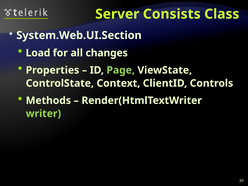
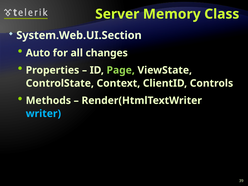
Consists: Consists -> Memory (172, 14)
Load: Load -> Auto (38, 53)
writer colour: light green -> light blue (43, 114)
